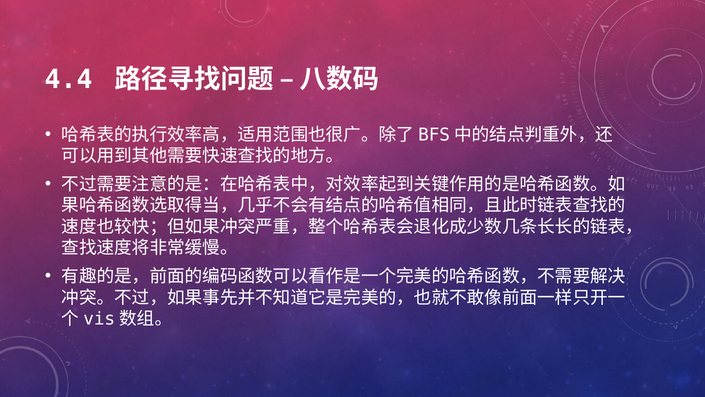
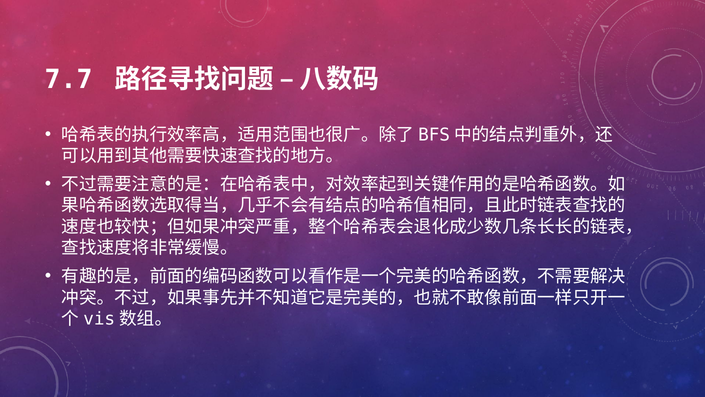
4.4: 4.4 -> 7.7 (69, 79)
